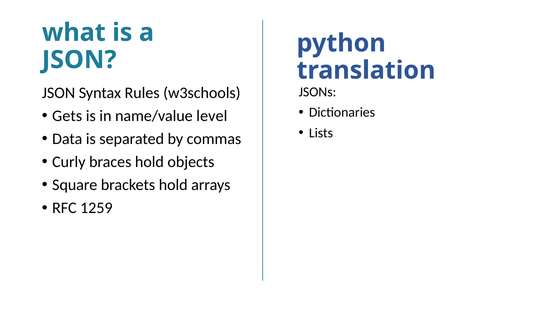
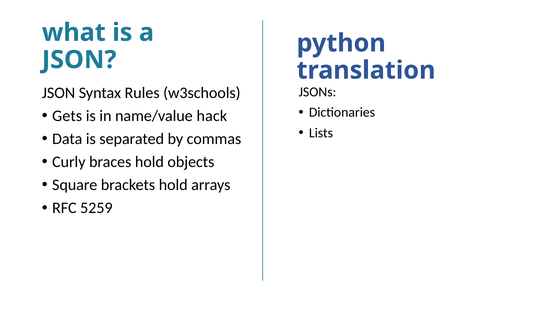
level: level -> hack (212, 116)
1259: 1259 -> 5259 (96, 208)
